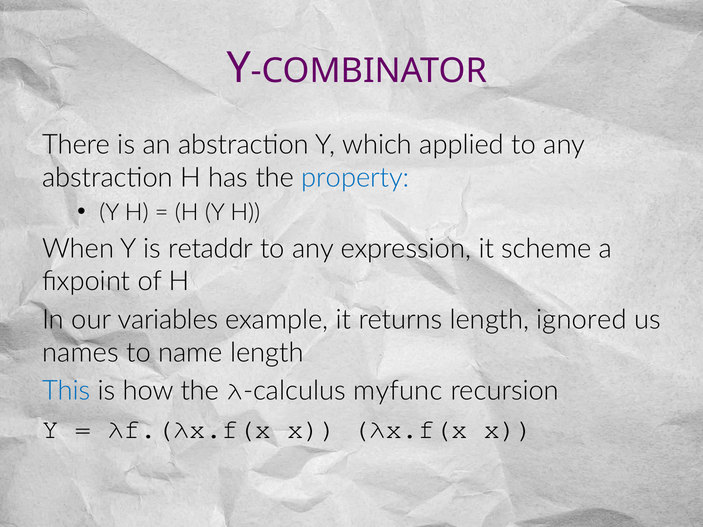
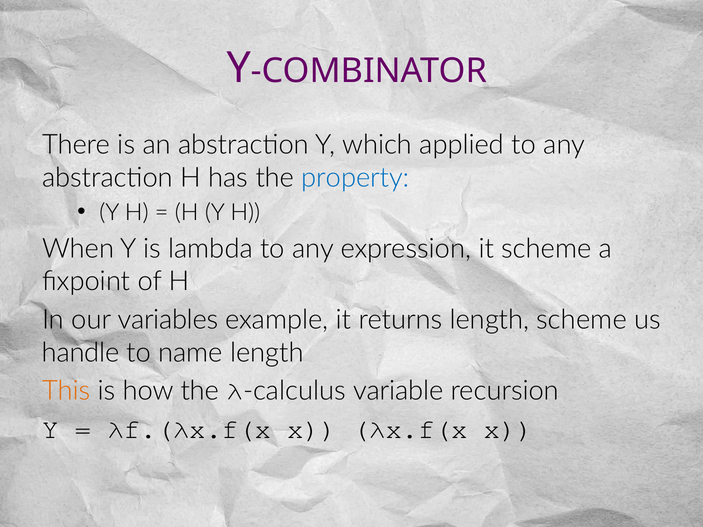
retaddr: retaddr -> lambda (210, 249)
length ignored: ignored -> scheme (581, 320)
names: names -> handle (81, 353)
This colour: blue -> orange (66, 391)
myfunc: myfunc -> variable (398, 391)
